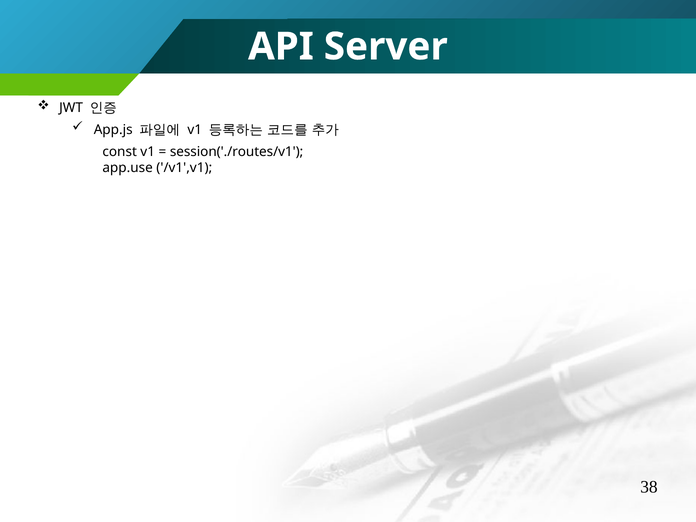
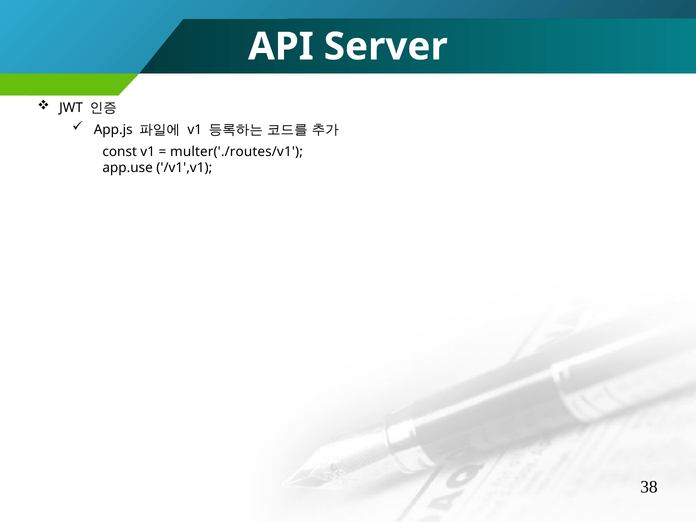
session('./routes/v1: session('./routes/v1 -> multer('./routes/v1 (237, 152)
